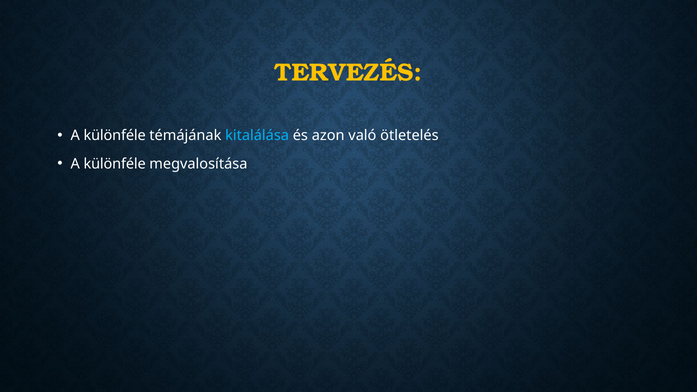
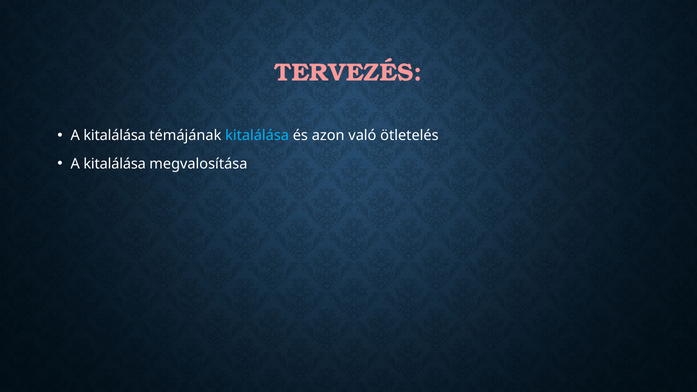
TERVEZÉS colour: yellow -> pink (348, 73)
különféle: különféle -> kitalálása (115, 136)
különféle: különféle -> kitalálása (115, 164)
